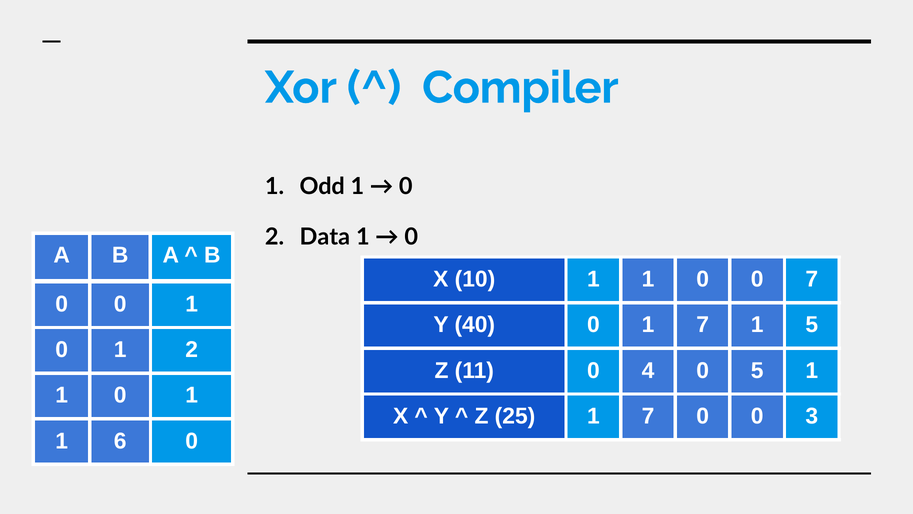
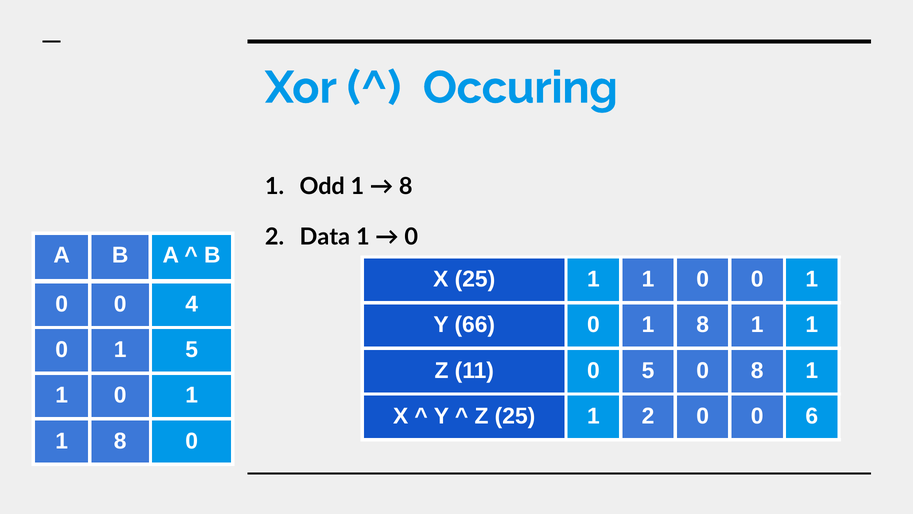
Compiler: Compiler -> Occuring (520, 88)
0: 0 -> 8 (406, 186)
X 10: 10 -> 25 (475, 279)
0 0 7: 7 -> 1 (812, 279)
0 0 1: 1 -> 4 (192, 304)
40: 40 -> 66 (475, 325)
0 1 7: 7 -> 8 (703, 325)
5: 5 -> 1 (812, 325)
1 2: 2 -> 5 (192, 349)
0 4: 4 -> 5 (648, 370)
0 5: 5 -> 8 (757, 370)
25 1 7: 7 -> 2 (648, 416)
3: 3 -> 6 (812, 416)
6: 6 -> 8 (120, 441)
